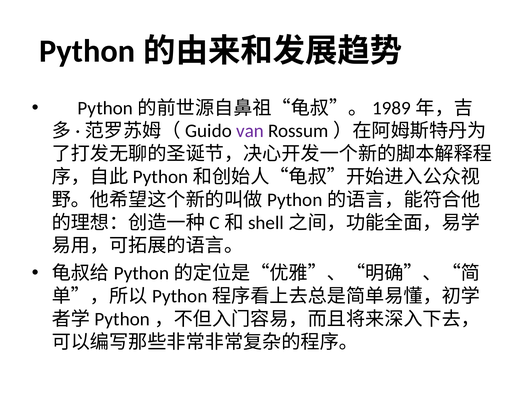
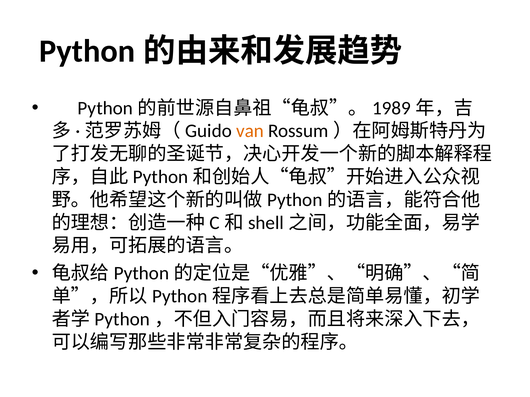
van colour: purple -> orange (250, 131)
